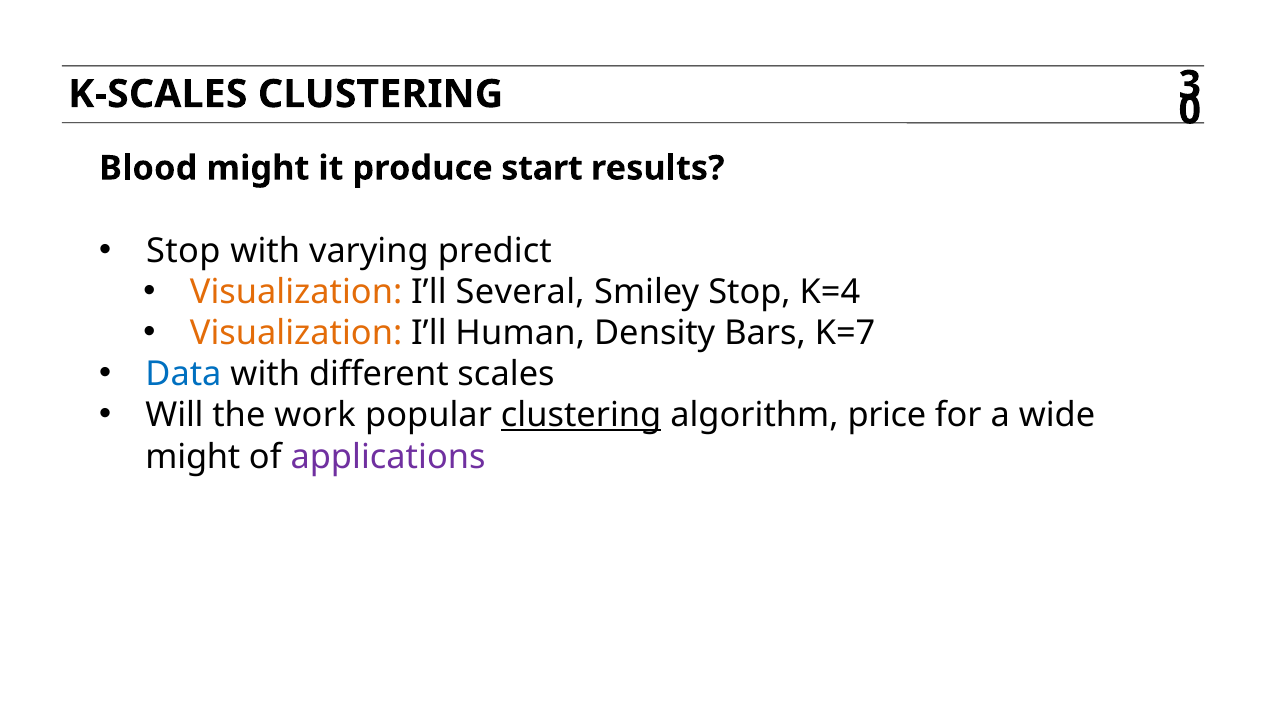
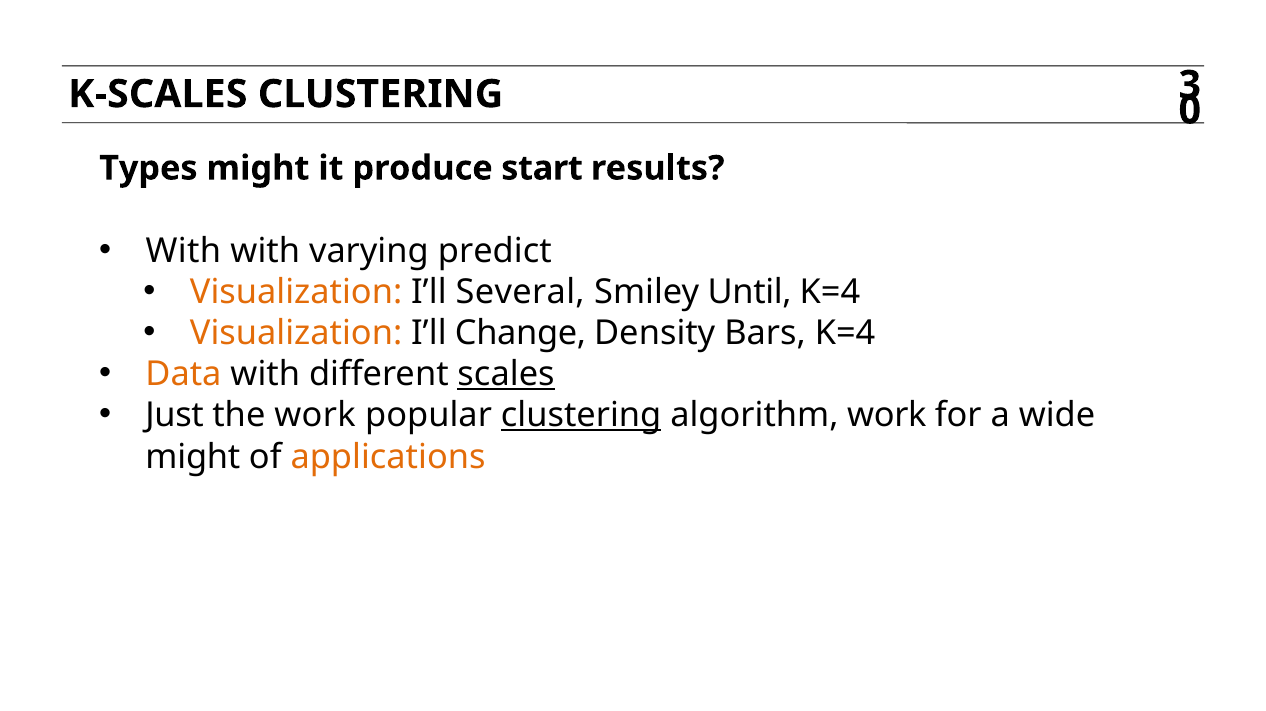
Blood: Blood -> Types (148, 168)
Stop: Stop -> With (183, 251)
Smiley Stop: Stop -> Until (750, 292)
Human: Human -> Change (521, 333)
Bars K=7: K=7 -> K=4 (845, 333)
Data colour: blue -> orange (183, 374)
scales underline: none -> present (506, 374)
Will: Will -> Just (175, 416)
algorithm price: price -> work (887, 416)
applications colour: purple -> orange (388, 457)
